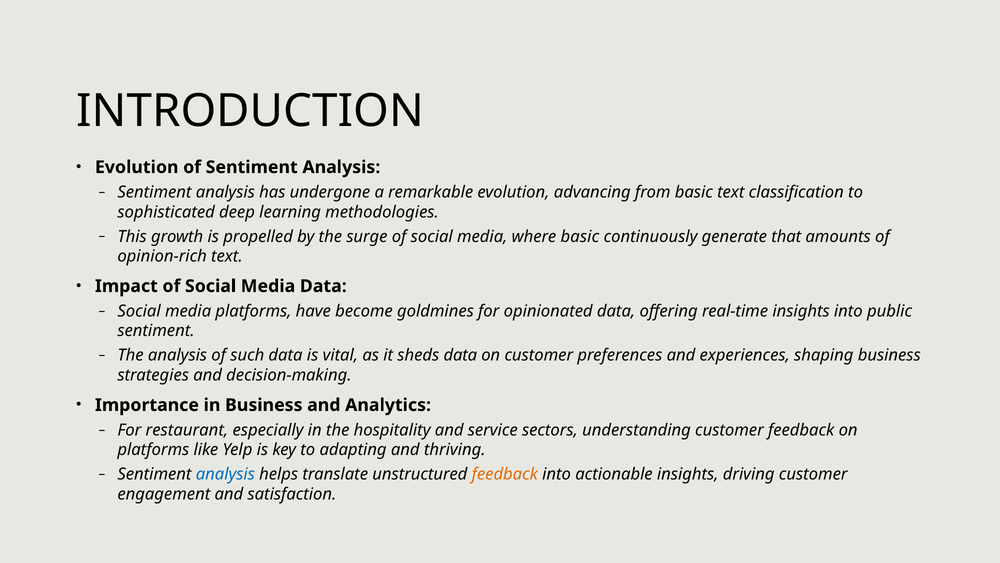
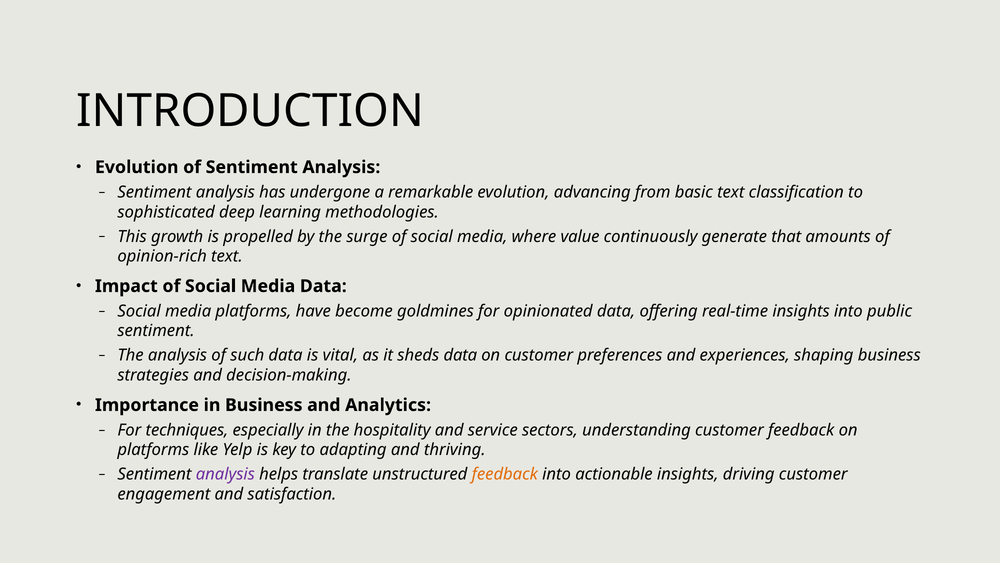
where basic: basic -> value (580, 236)
restaurant: restaurant -> techniques (187, 430)
analysis colour: blue -> purple (225, 474)
